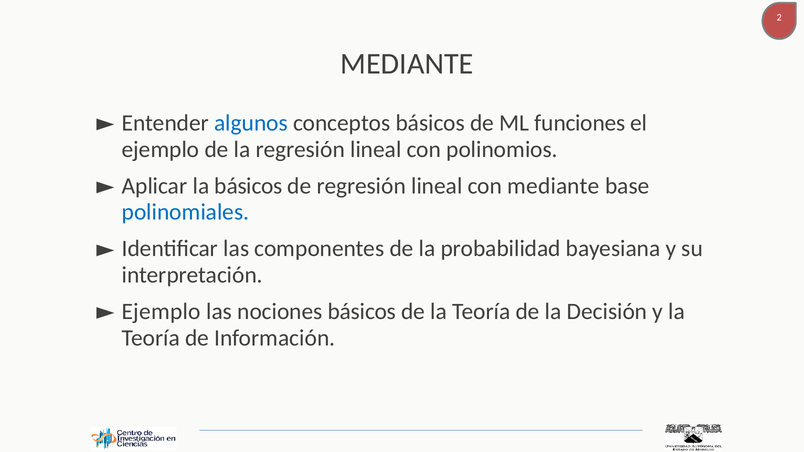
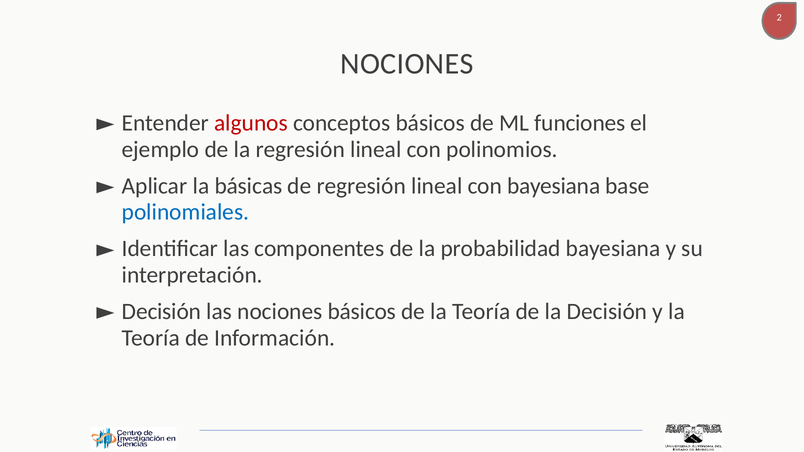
MEDIANTE: MEDIANTE -> NOCIONES (407, 64)
algunos colour: blue -> red (251, 123)
la básicos: básicos -> básicas (248, 186)
con mediante: mediante -> bayesiana (554, 186)
Ejemplo: Ejemplo -> Decisión (161, 312)
